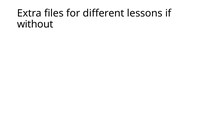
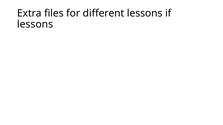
without: without -> lessons (35, 24)
